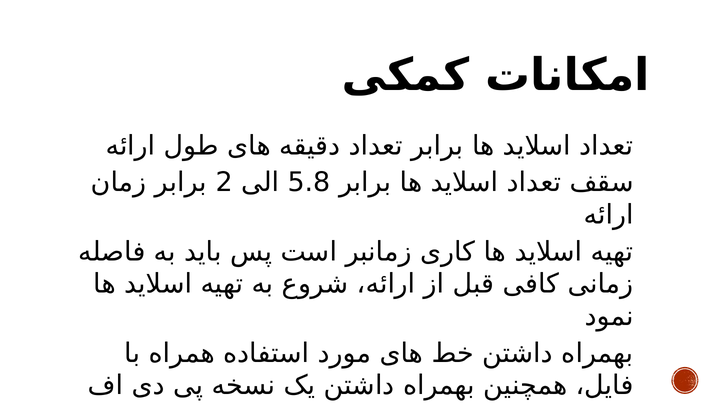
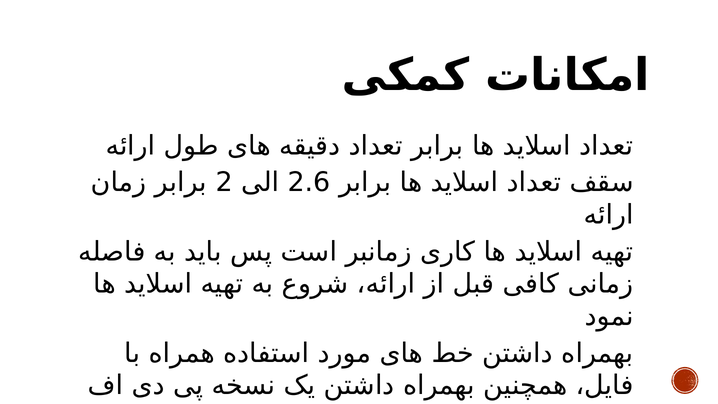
5.8: 5.8 -> 2.6 (309, 182)
